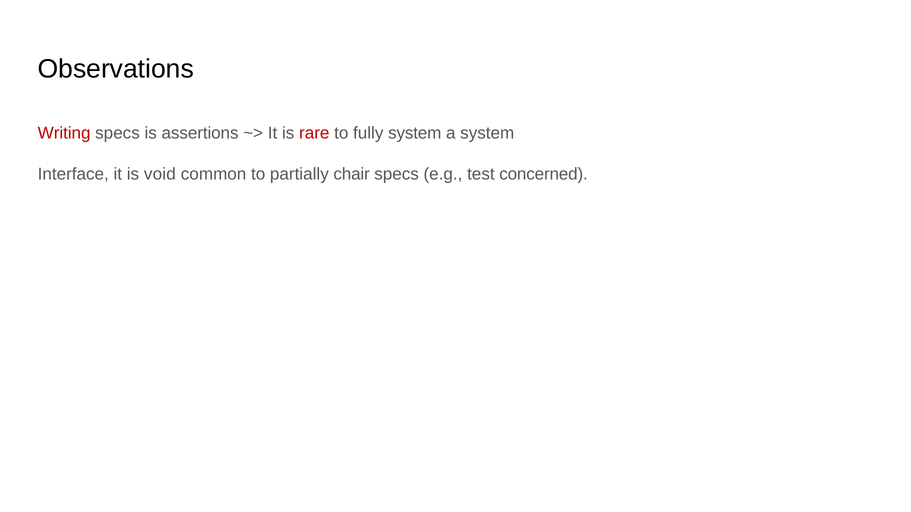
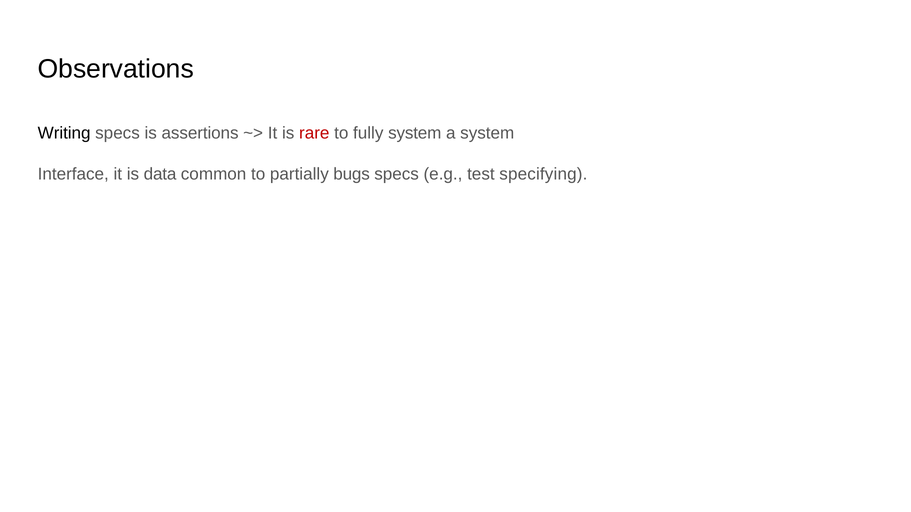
Writing colour: red -> black (64, 133)
void: void -> data (160, 174)
chair: chair -> bugs (352, 174)
concerned: concerned -> specifying (543, 174)
